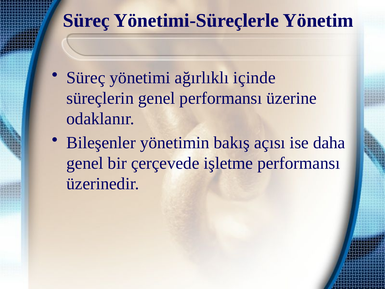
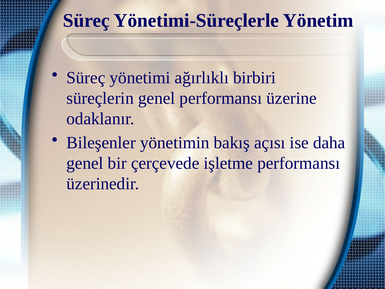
içinde: içinde -> birbiri (255, 78)
